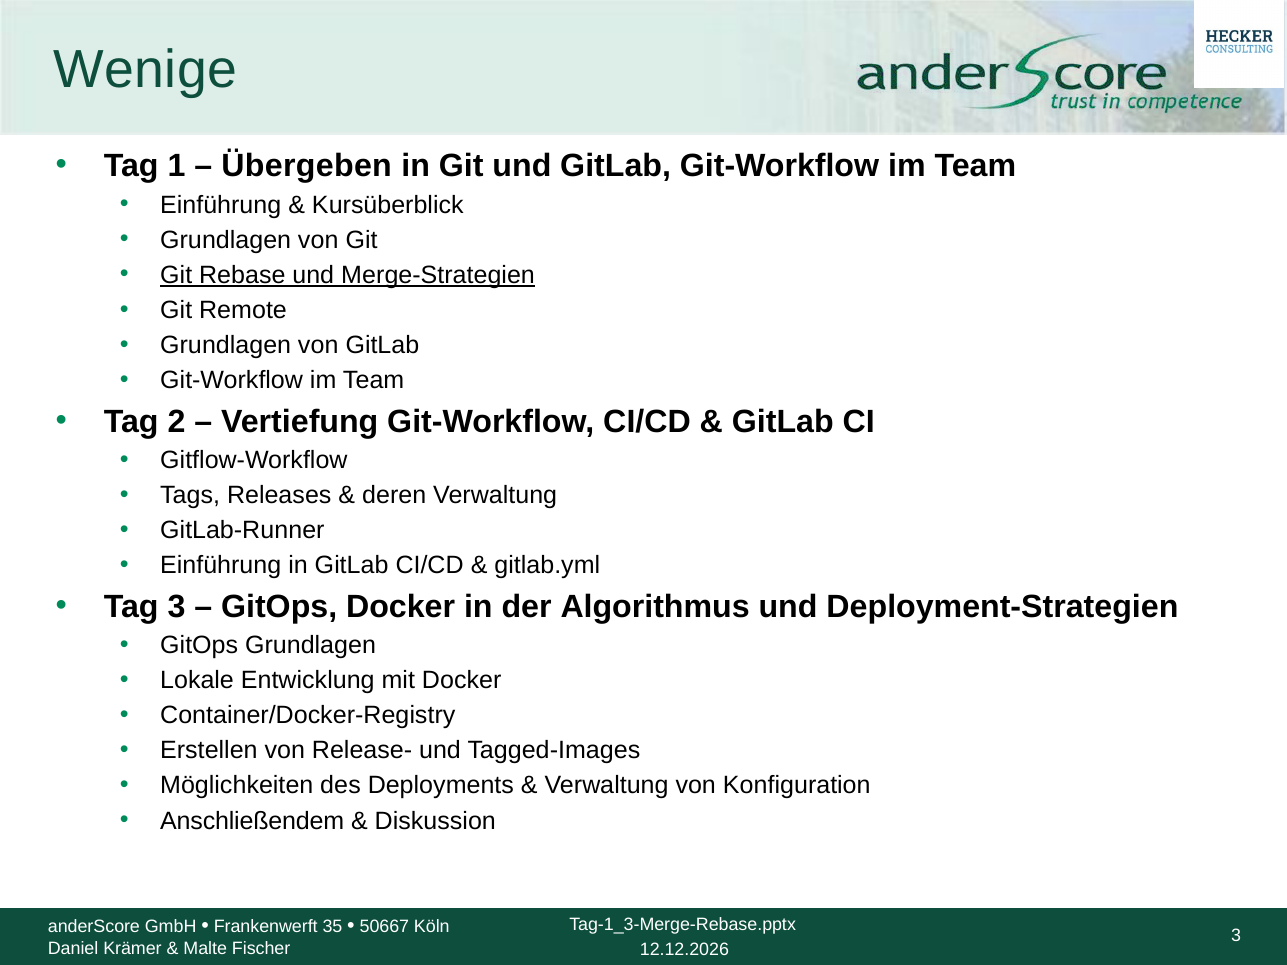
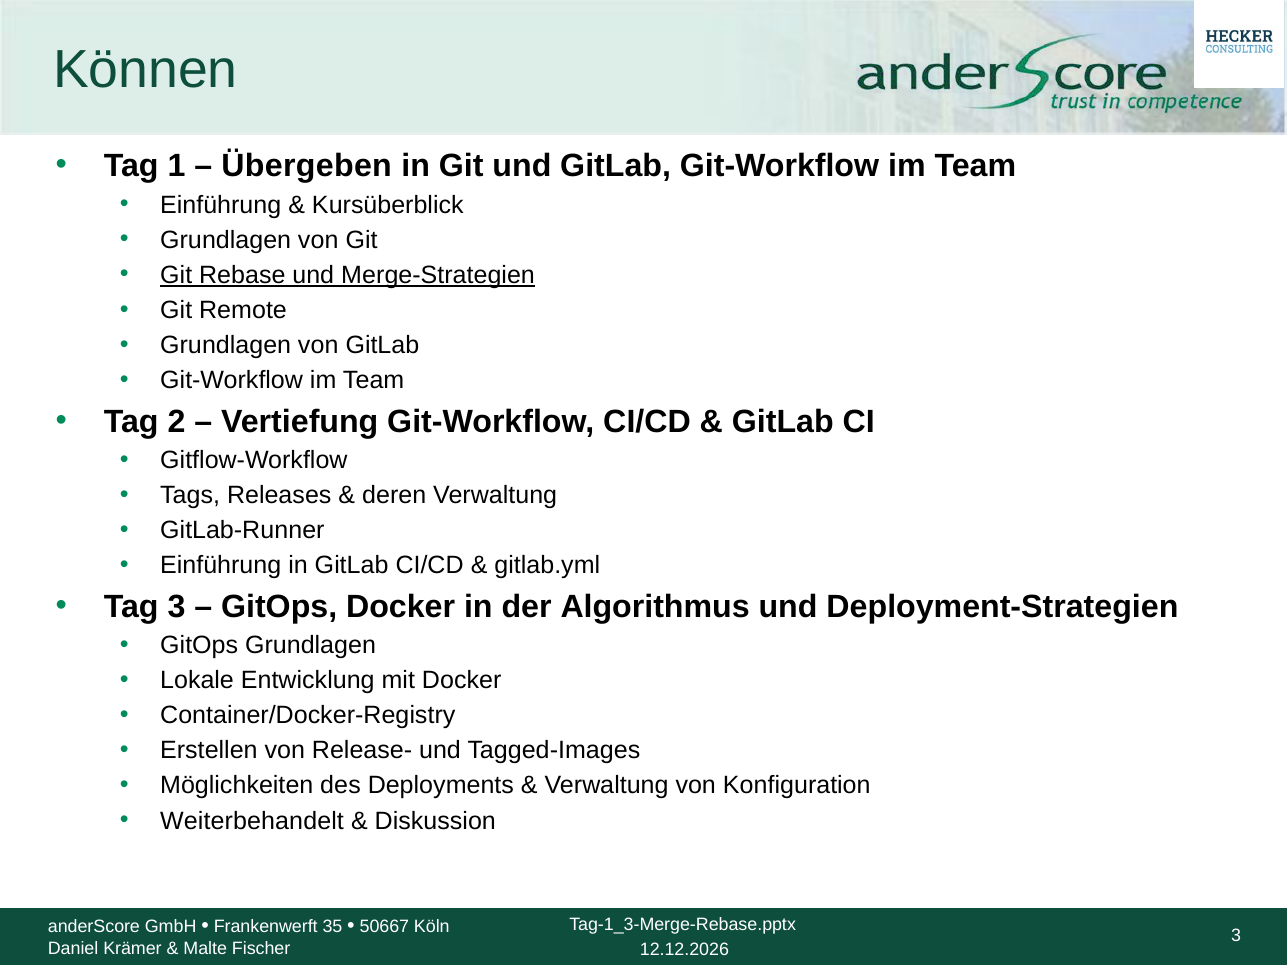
Wenige: Wenige -> Können (145, 69)
Anschließendem: Anschließendem -> Weiterbehandelt (252, 821)
